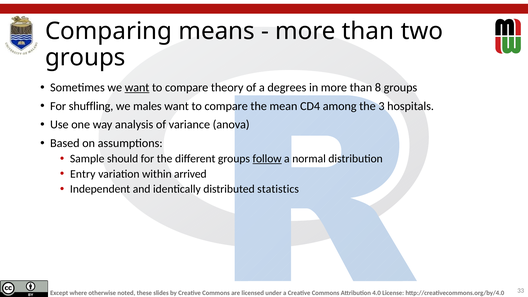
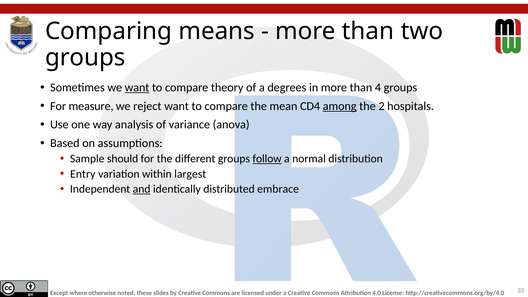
8: 8 -> 4 (378, 87)
shuffling: shuffling -> measure (91, 106)
males: males -> reject (147, 106)
among underline: none -> present (340, 106)
3: 3 -> 2 (381, 106)
arrived: arrived -> largest (190, 174)
and underline: none -> present (142, 189)
statistics: statistics -> embrace (278, 189)
